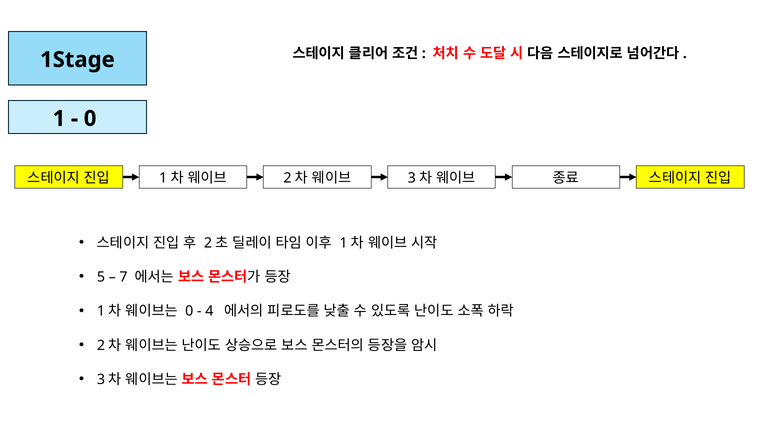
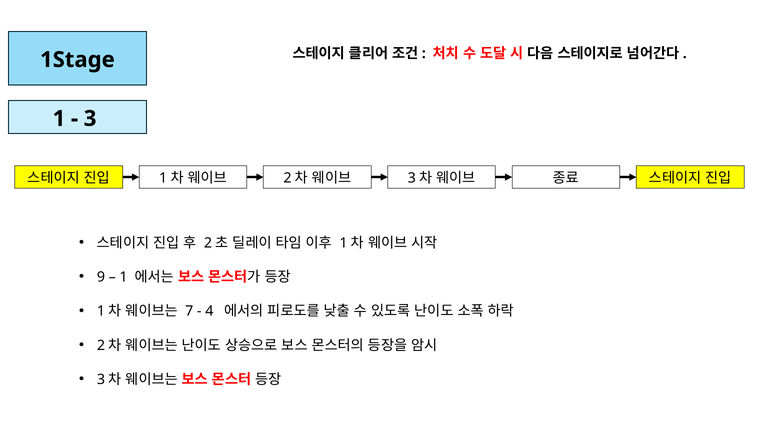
0: 0 -> 3 (90, 119)
5: 5 -> 9 (101, 277)
7: 7 -> 1 (124, 277)
0: 0 -> 7 (189, 311)
